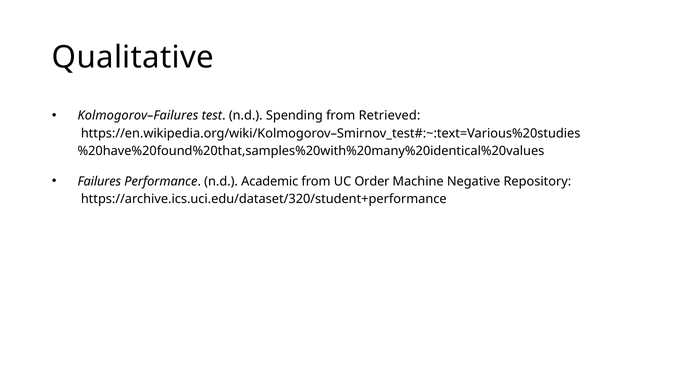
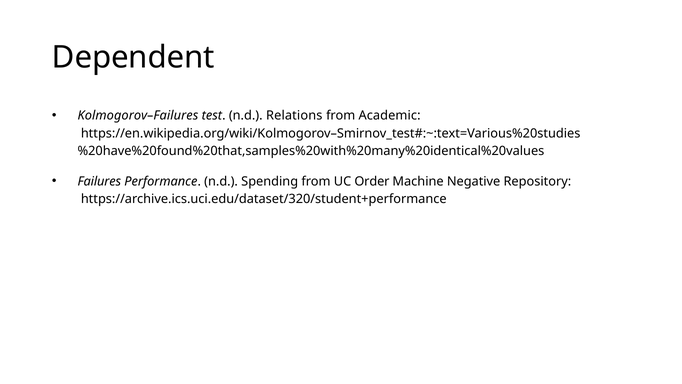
Qualitative: Qualitative -> Dependent (133, 57)
Spending: Spending -> Relations (294, 116)
Retrieved: Retrieved -> Academic (390, 116)
Academic: Academic -> Spending (270, 181)
